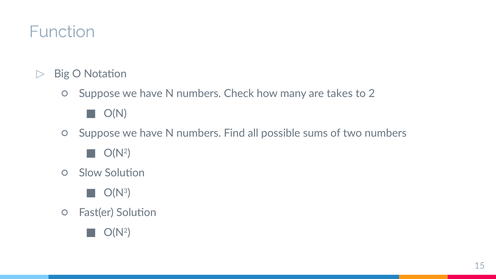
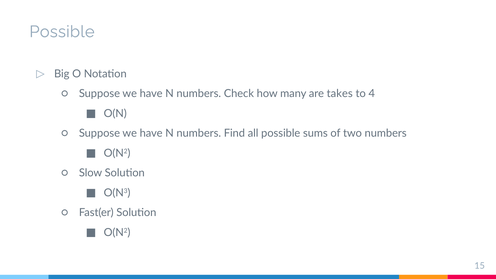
Function: Function -> Possible (62, 32)
2: 2 -> 4 (372, 94)
